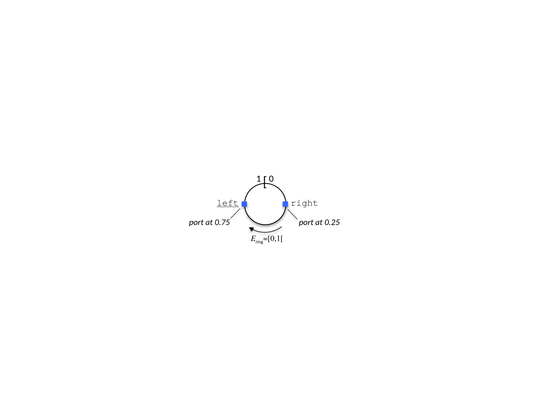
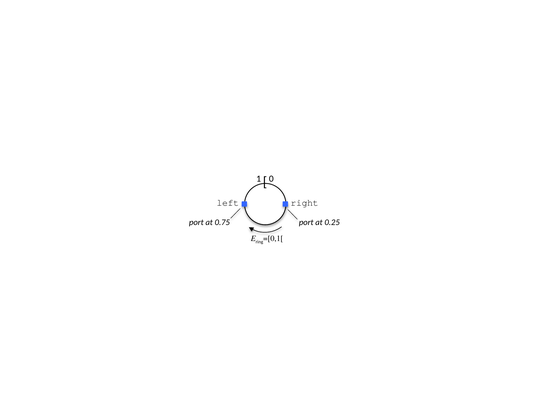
left underline: present -> none (228, 203)
